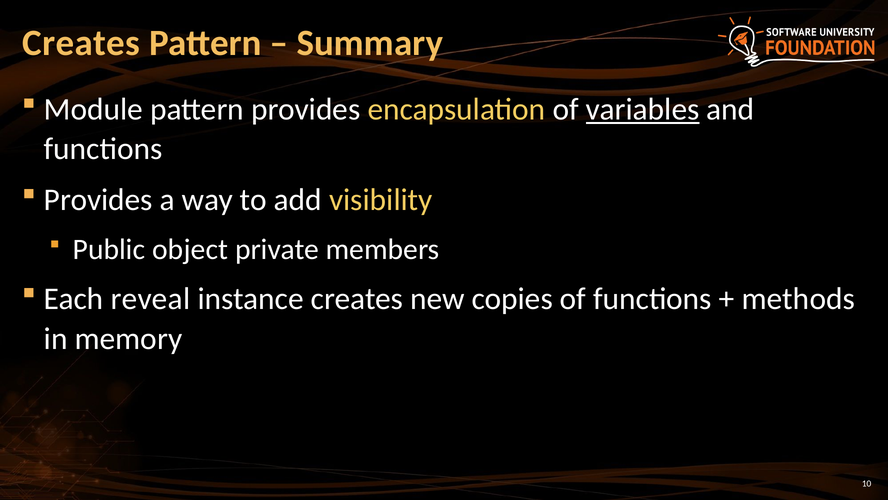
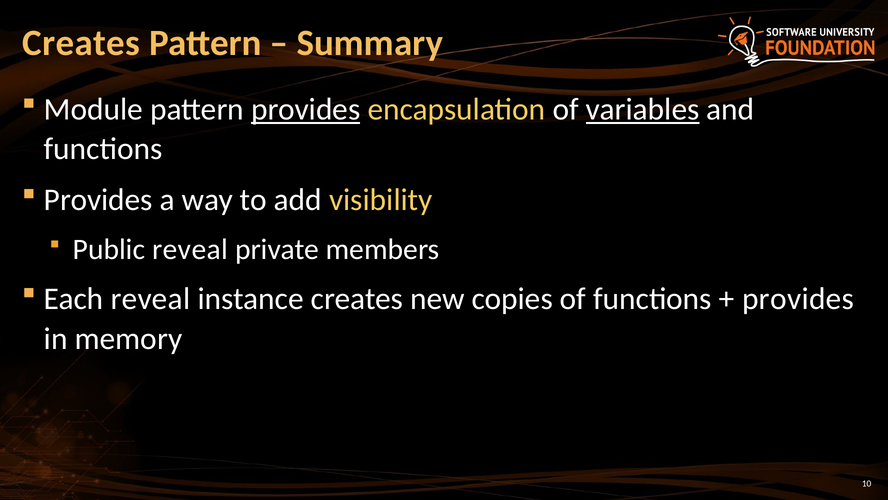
provides underline: none -> present (306, 109)
Public object: object -> reveal (190, 249)
methods: methods -> provides (798, 299)
